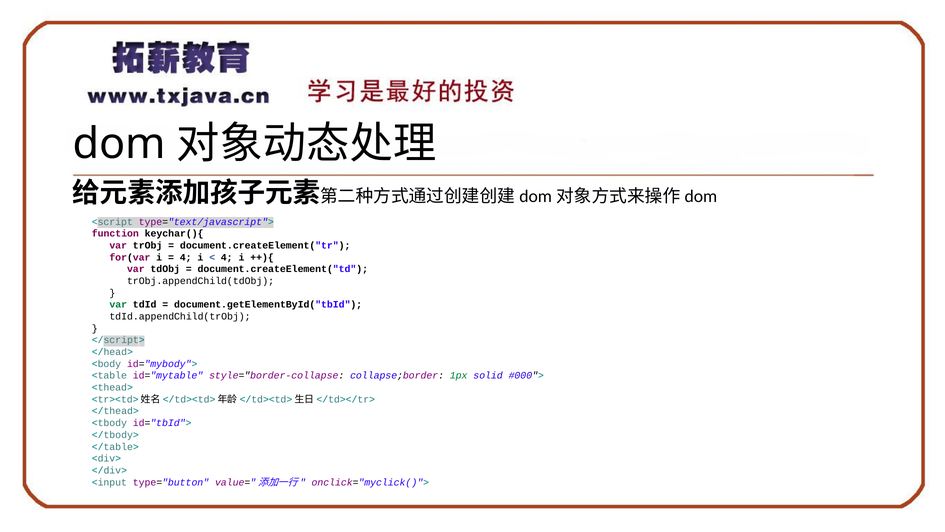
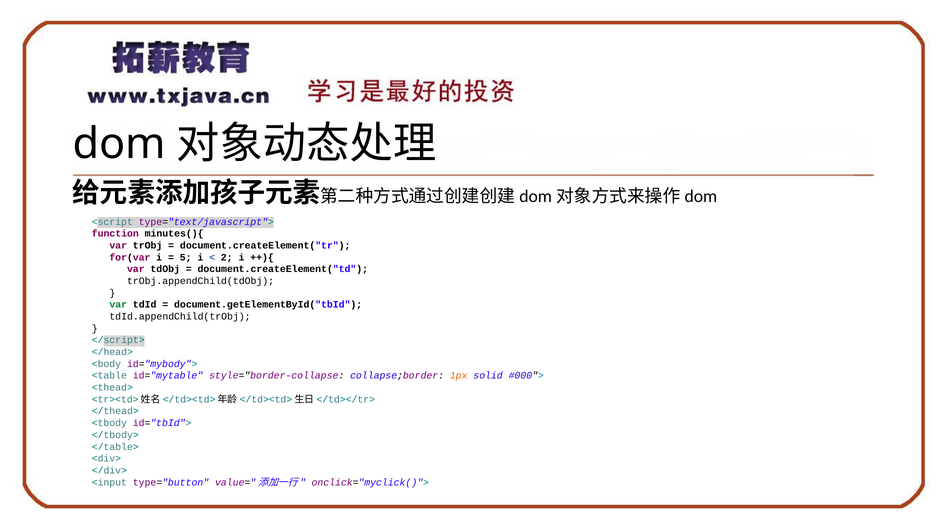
keychar(){: keychar(){ -> minutes(){ (174, 233)
4: 4 -> 5 (186, 257)
4: 4 -> 2 (227, 257)
1px colour: green -> orange (459, 375)
